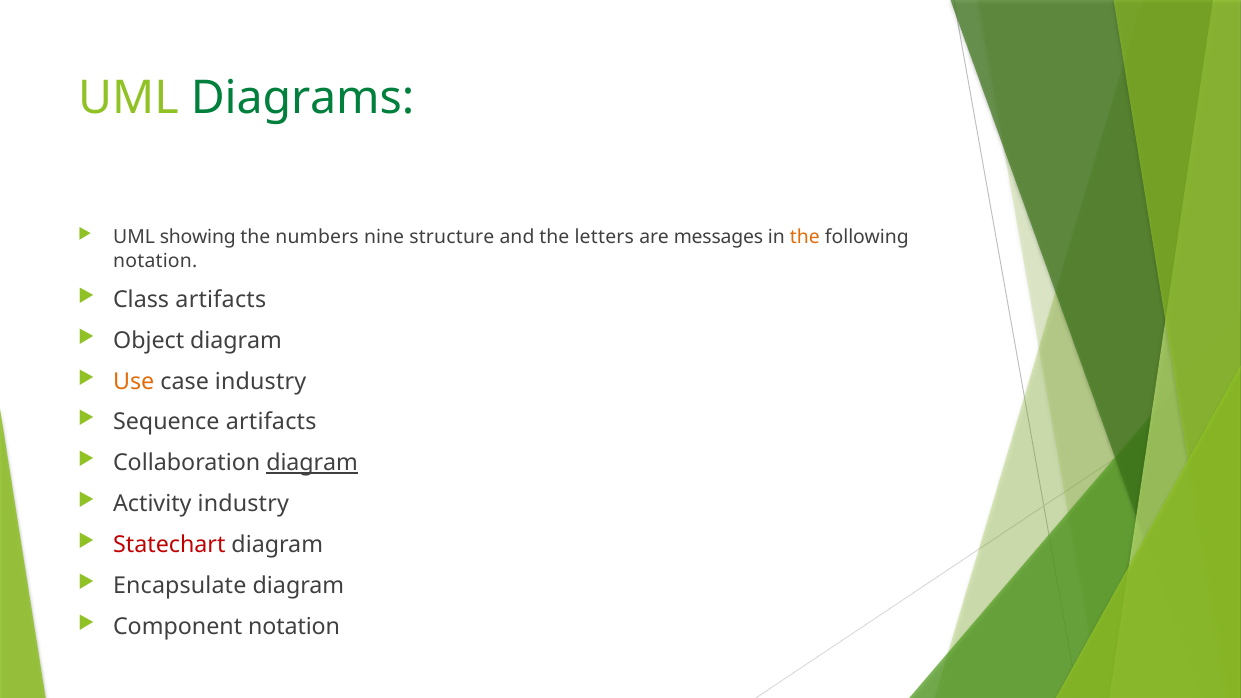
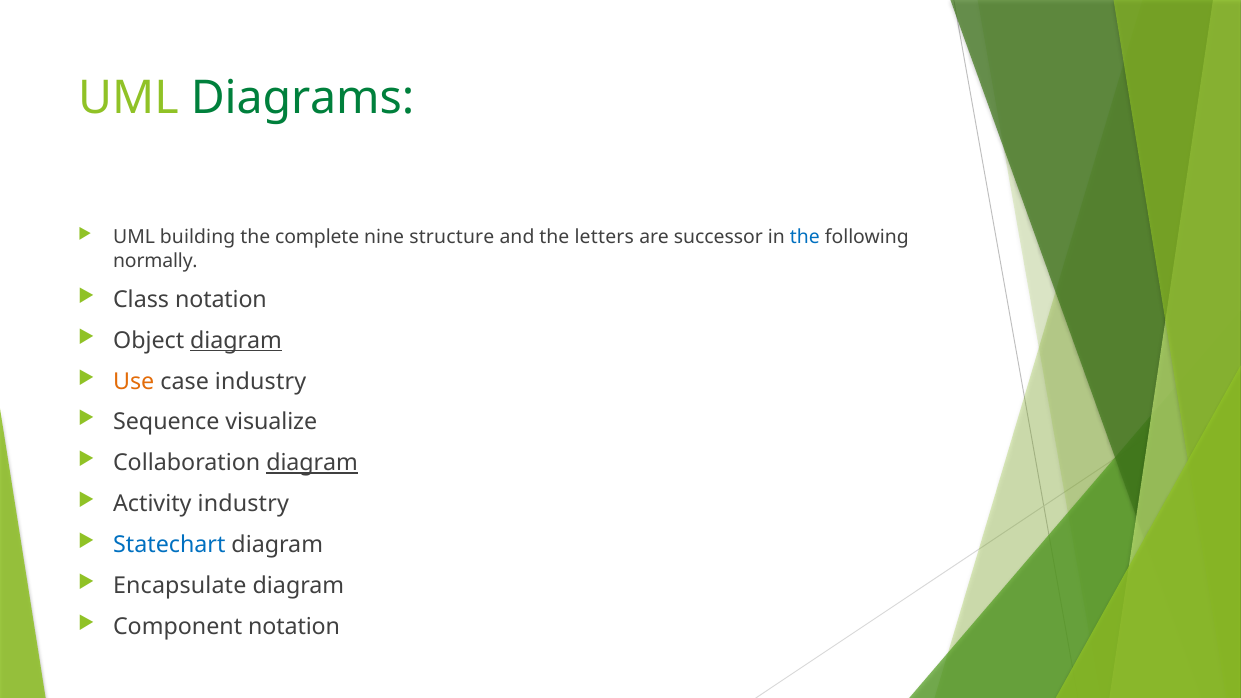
showing: showing -> building (198, 238)
numbers: numbers -> complete (317, 238)
messages: messages -> successor (718, 238)
the colour: orange -> blue (805, 238)
notation: notation -> normally (155, 261)
Class artifacts: artifacts -> notation (221, 300)
diagram underline: none -> present (236, 341)
Sequence artifacts: artifacts -> visualize (271, 422)
Statechart colour: red -> blue (169, 545)
